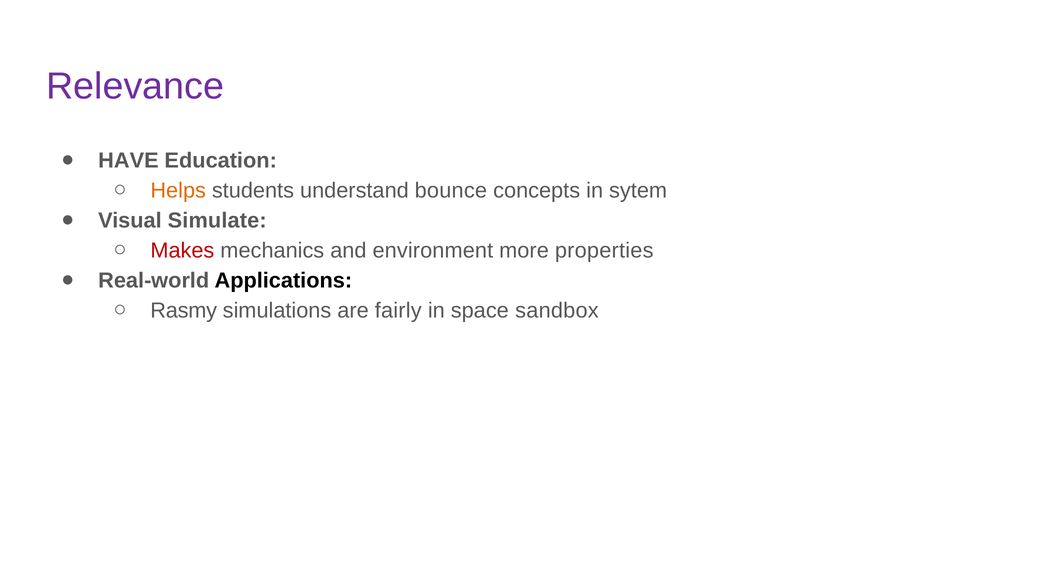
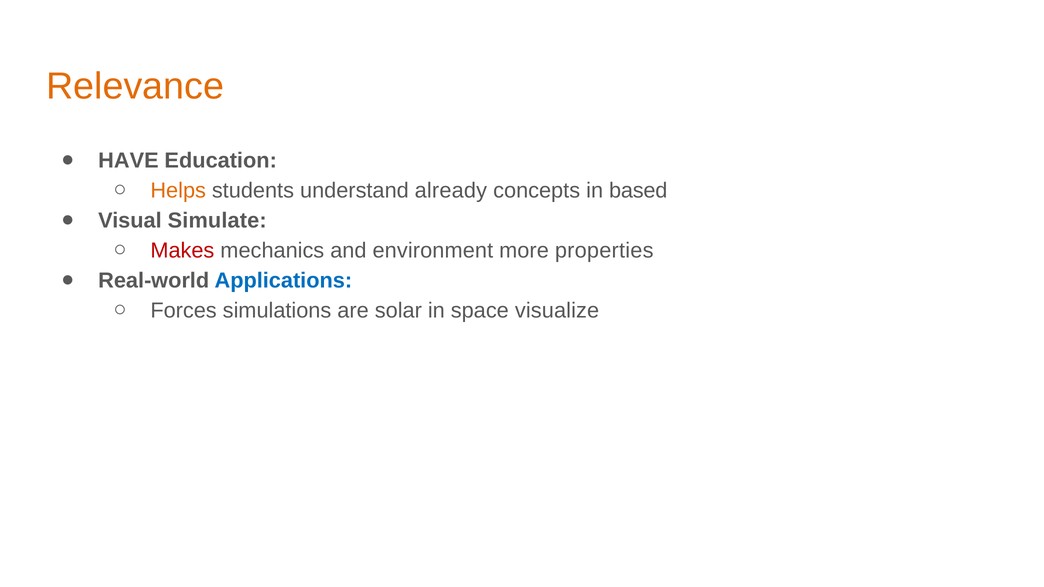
Relevance colour: purple -> orange (135, 86)
bounce: bounce -> already (451, 190)
sytem: sytem -> based (638, 190)
Applications colour: black -> blue (283, 281)
Rasmy: Rasmy -> Forces (184, 311)
fairly: fairly -> solar (398, 311)
sandbox: sandbox -> visualize (557, 311)
